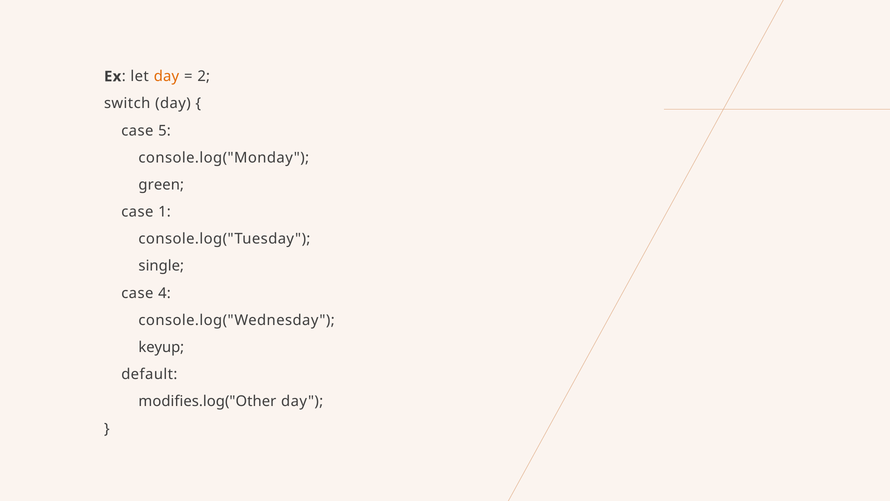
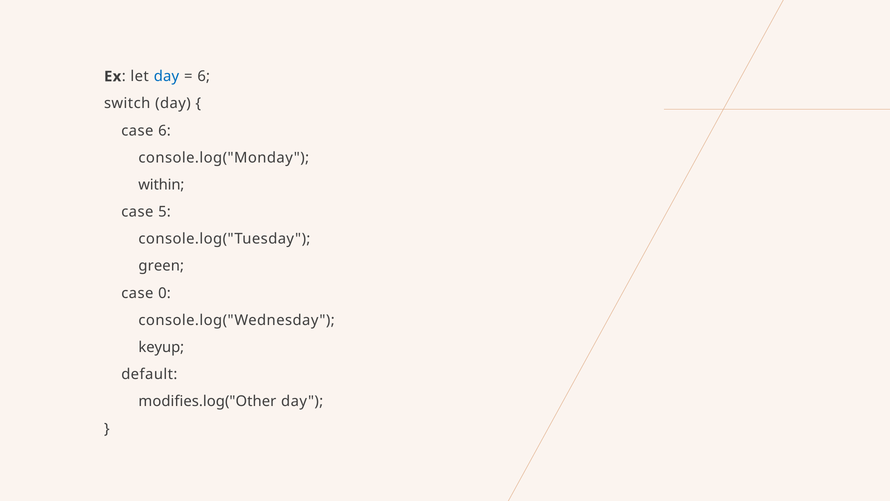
day colour: orange -> blue (166, 76)
2: 2 -> 6 (204, 76)
case 5: 5 -> 6 (164, 131)
green: green -> within (161, 185)
1: 1 -> 5 (164, 212)
single: single -> green (161, 266)
4: 4 -> 0 (164, 293)
